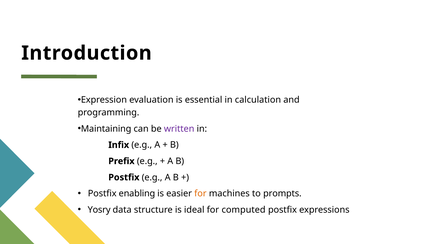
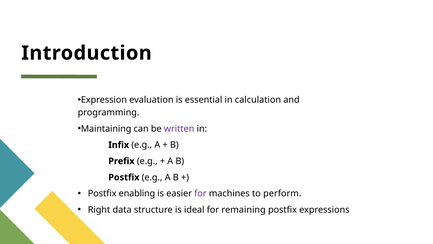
for colour: orange -> purple (200, 193)
prompts: prompts -> perform (282, 193)
Yosry: Yosry -> Right (99, 209)
computed: computed -> remaining (244, 209)
